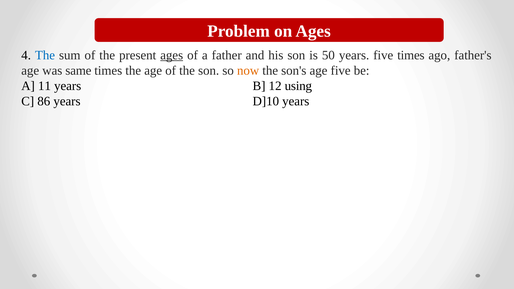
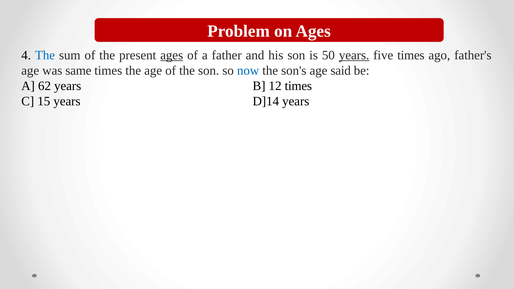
years underline: none -> present (354, 55)
now colour: orange -> blue (248, 71)
age five: five -> said (341, 71)
11: 11 -> 62 (45, 86)
12 using: using -> times (298, 86)
86: 86 -> 15 (44, 101)
D]10: D]10 -> D]14 (266, 101)
